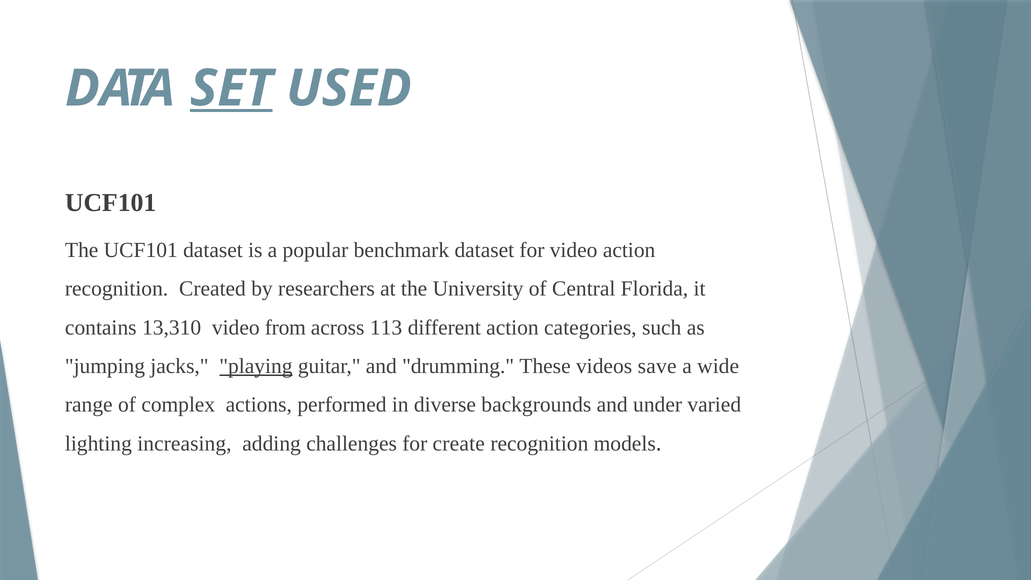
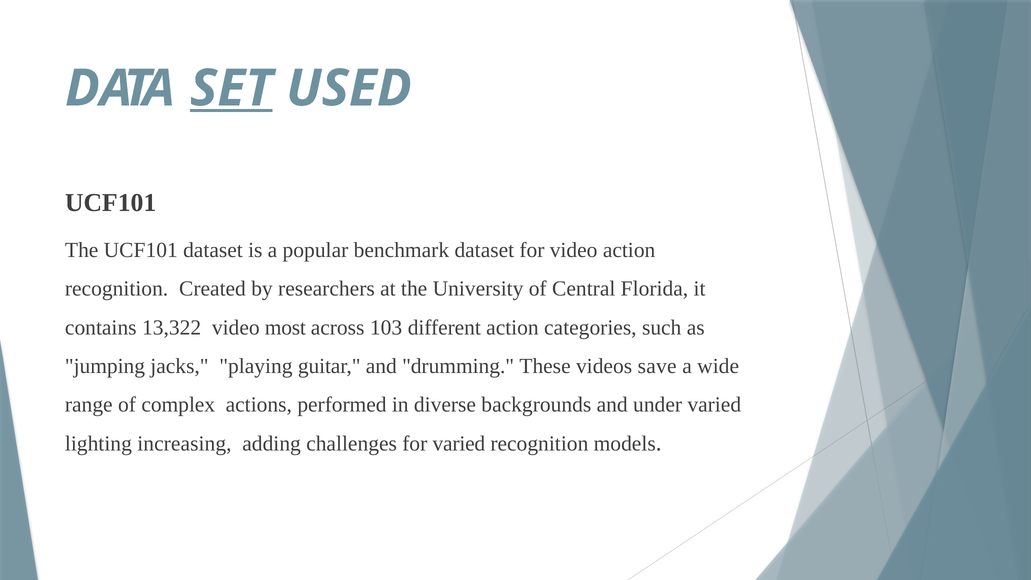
13,310: 13,310 -> 13,322 (172, 327)
from: from -> most (285, 327)
113: 113 -> 103 (386, 327)
playing underline: present -> none (256, 366)
for create: create -> varied (459, 443)
